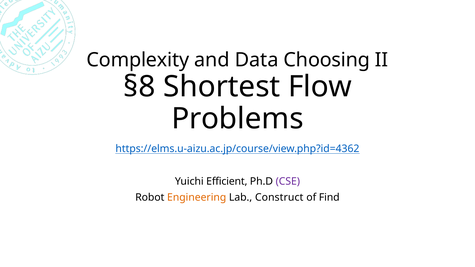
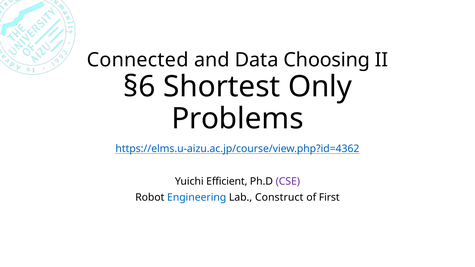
Complexity: Complexity -> Connected (138, 60)
§8: §8 -> §6 (139, 87)
Flow: Flow -> Only (320, 87)
Engineering colour: orange -> blue (197, 198)
Find: Find -> First (329, 198)
